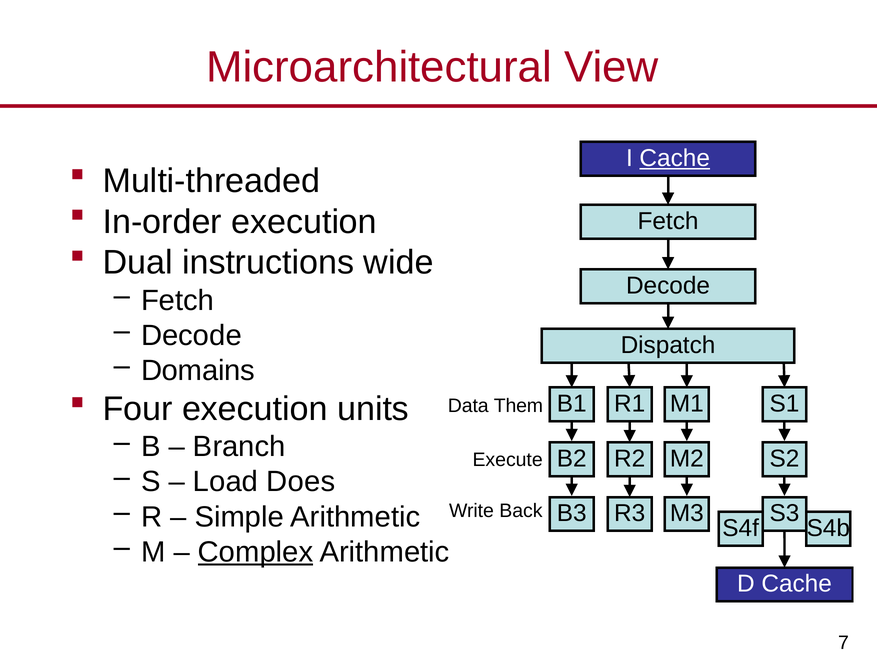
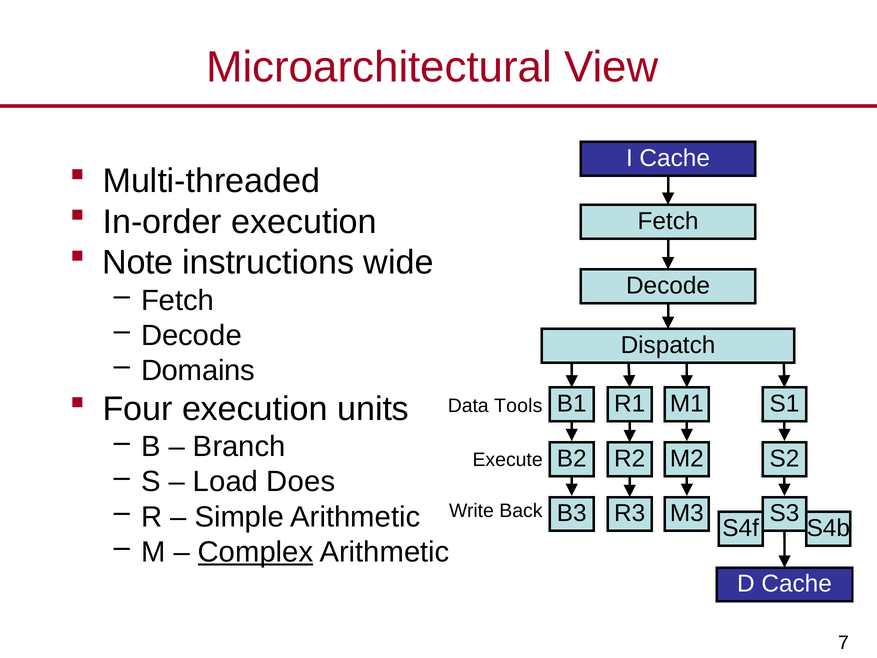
Cache underline: present -> none (675, 158)
Dual: Dual -> Note (138, 263)
Them: Them -> Tools (518, 406)
